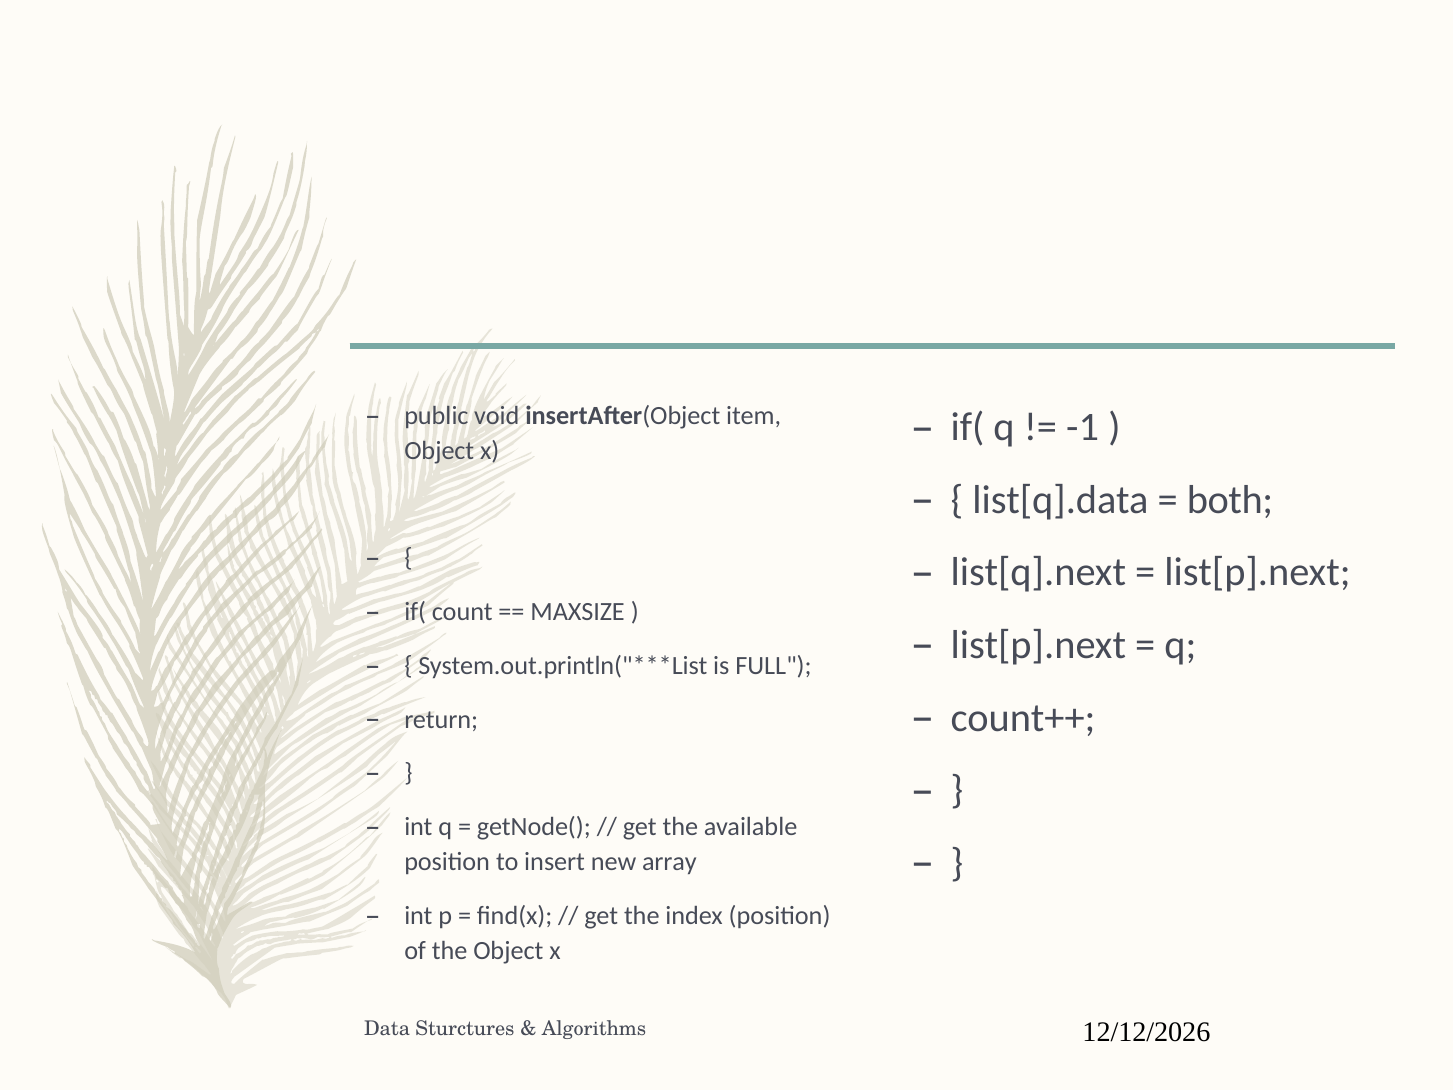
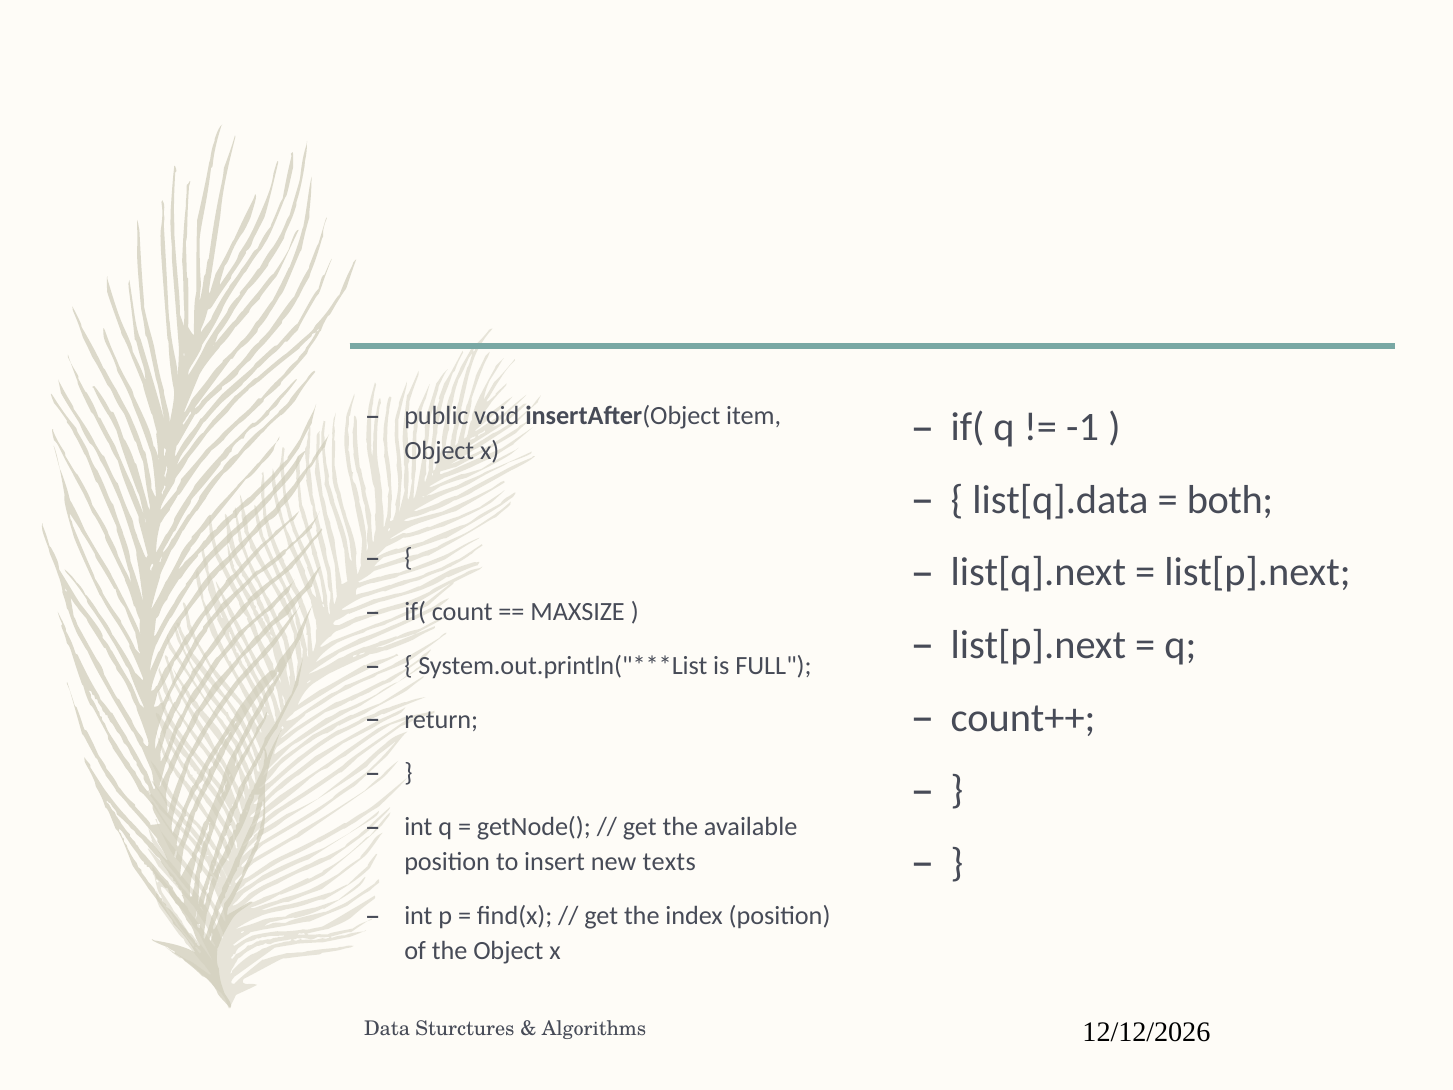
array: array -> texts (669, 862)
